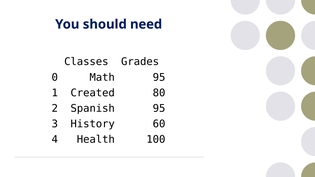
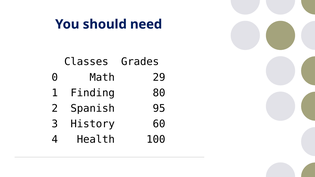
Math 95: 95 -> 29 (159, 77)
Created: Created -> Finding (93, 93)
